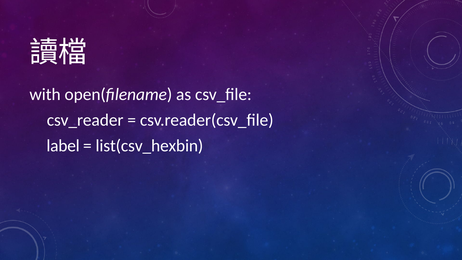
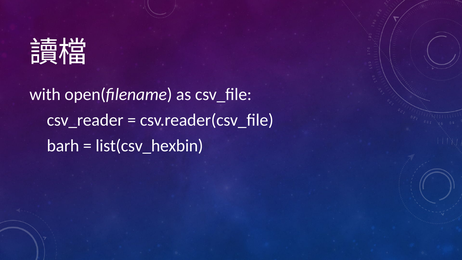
label: label -> barh (63, 146)
